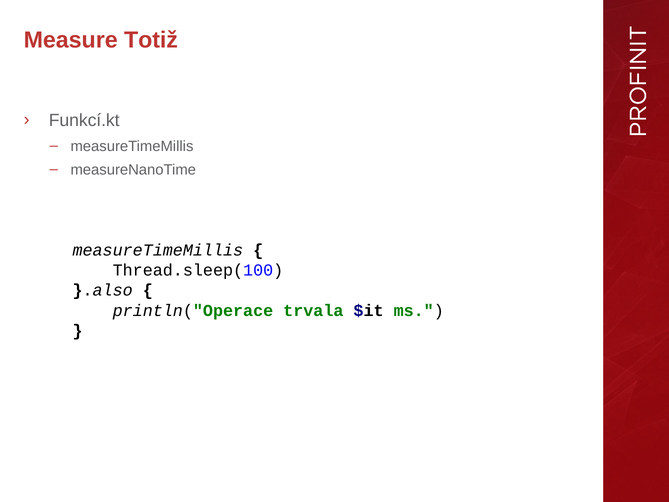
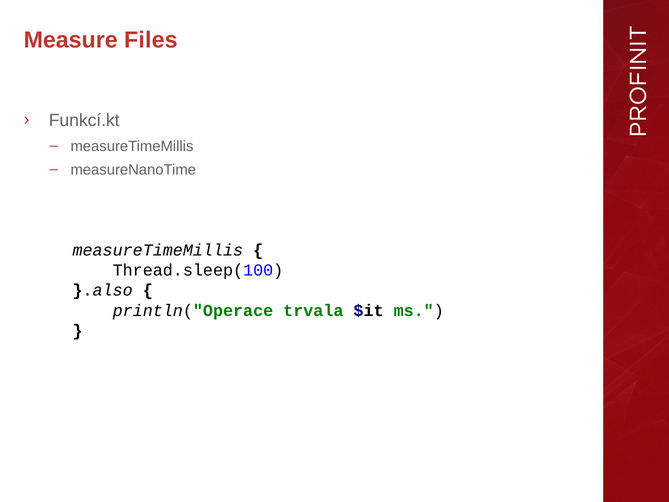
Totiž: Totiž -> Files (151, 40)
